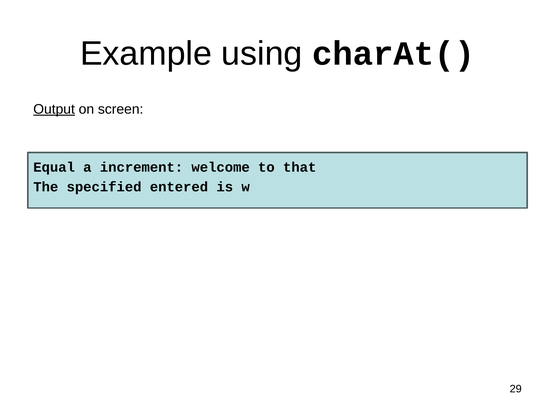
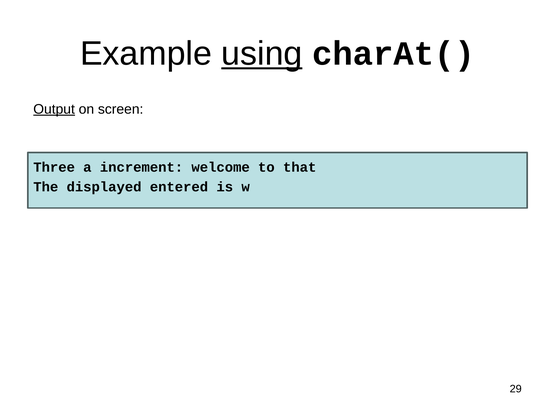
using underline: none -> present (262, 54)
Equal: Equal -> Three (54, 167)
specified: specified -> displayed (104, 187)
